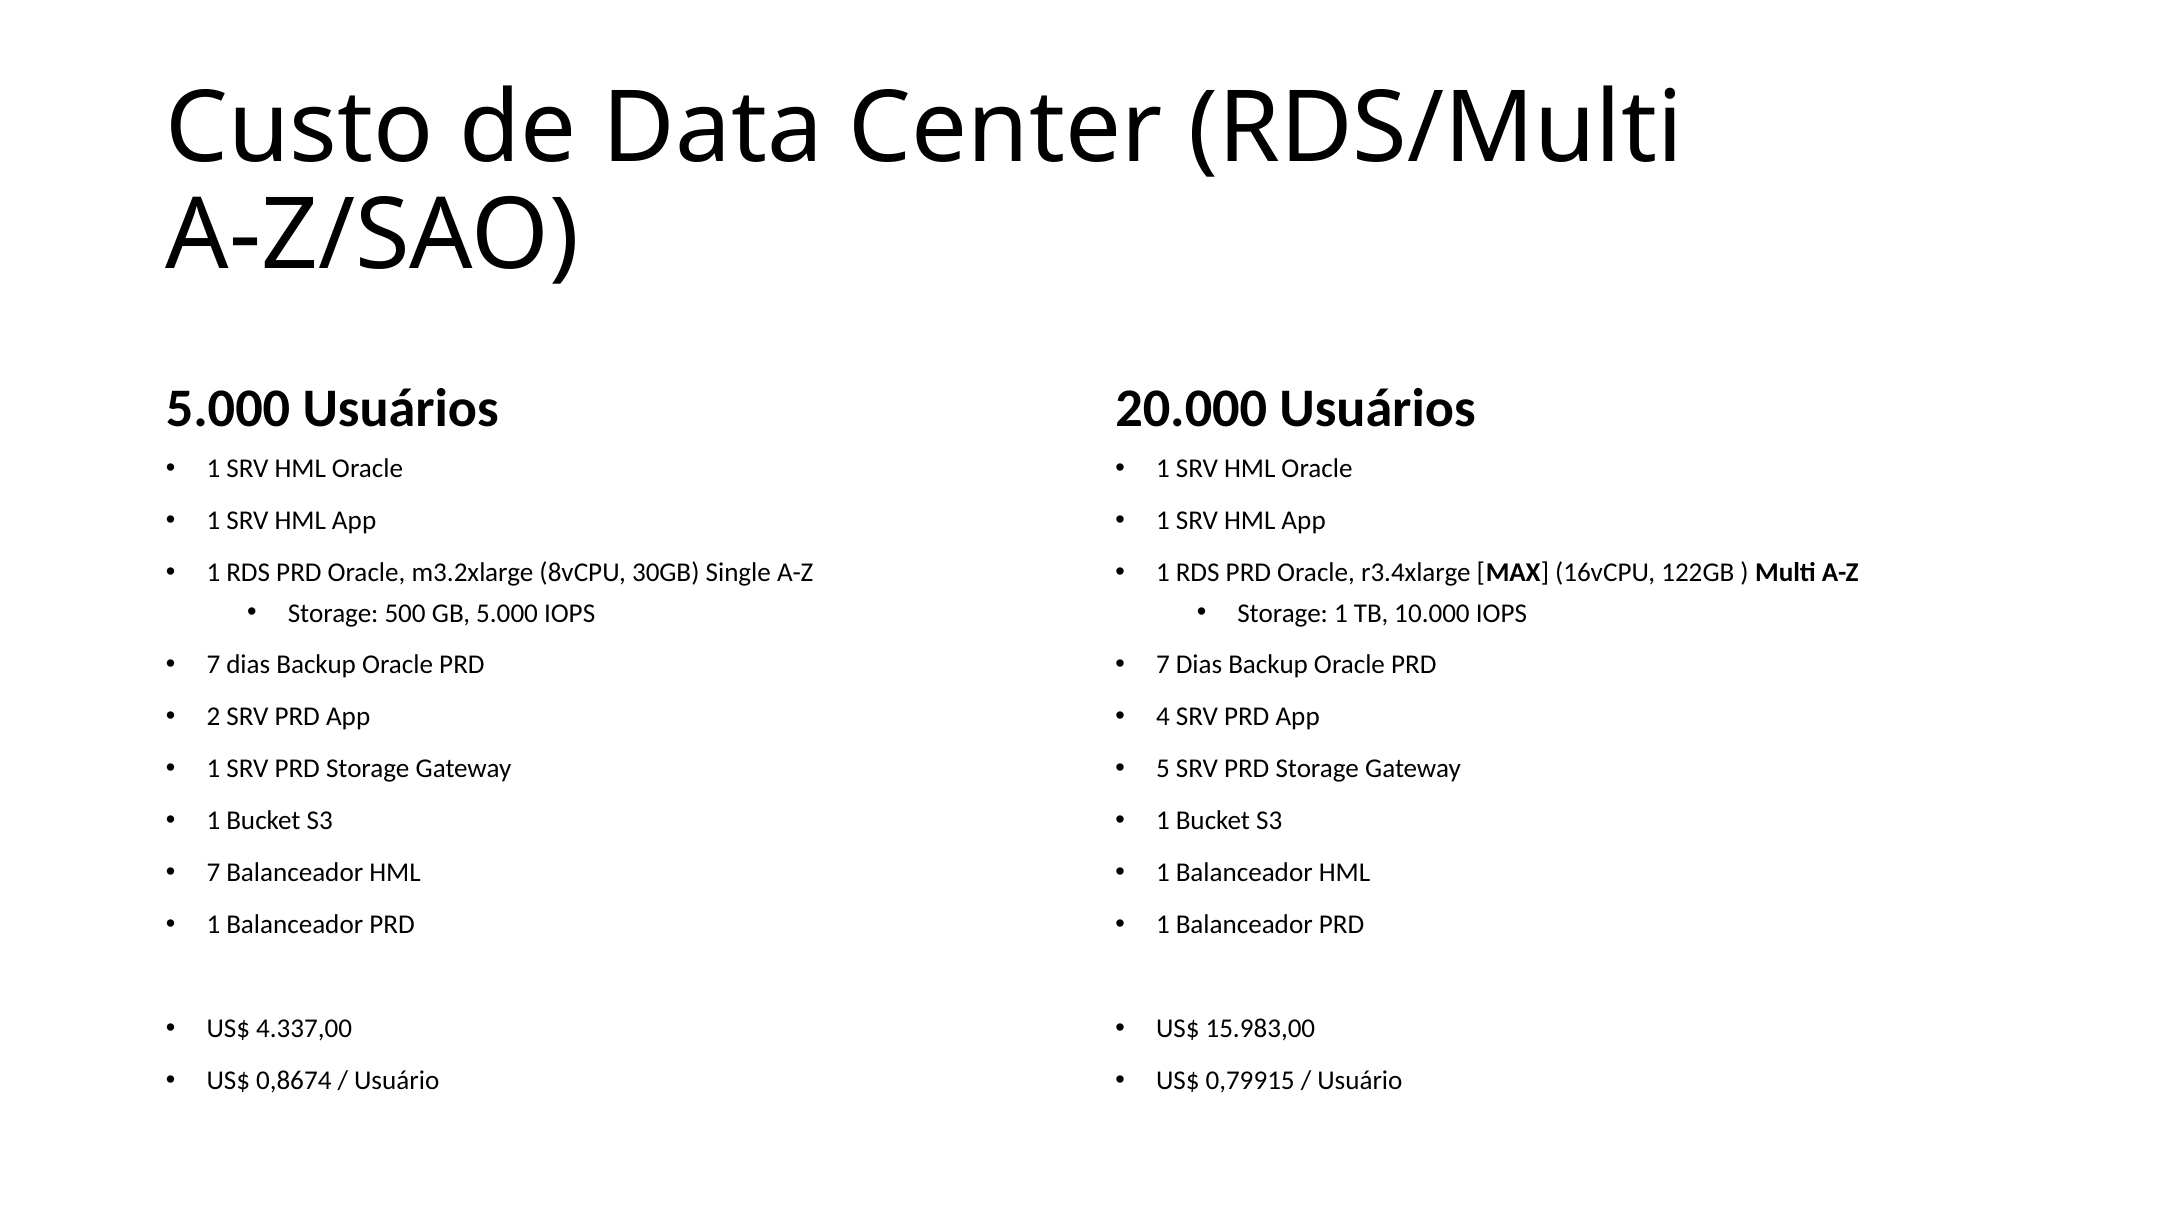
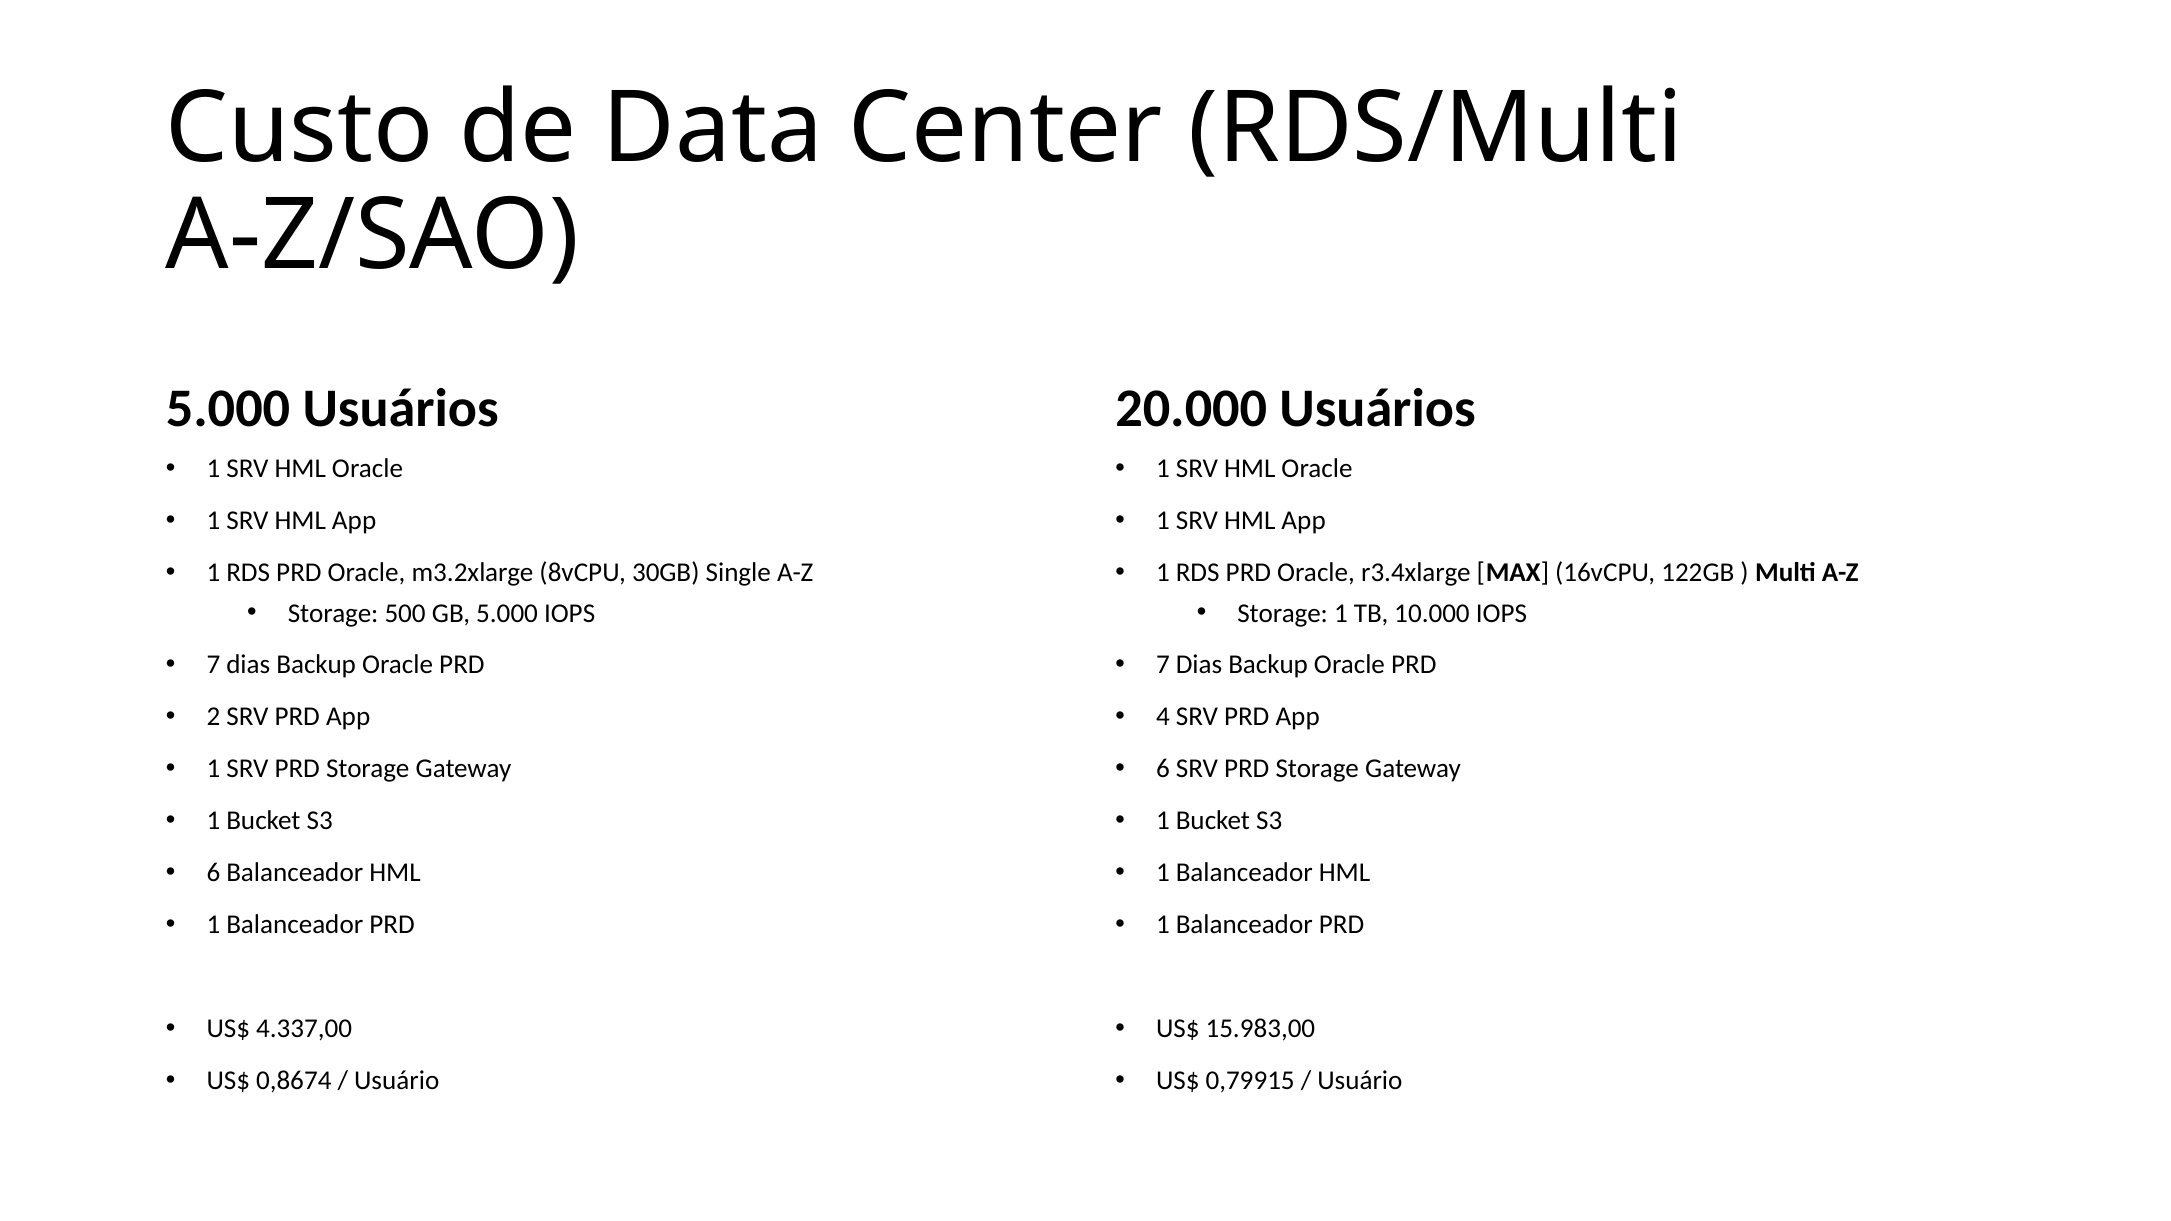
5: 5 -> 6 (1163, 769)
7: 7 -> 6 (213, 873)
